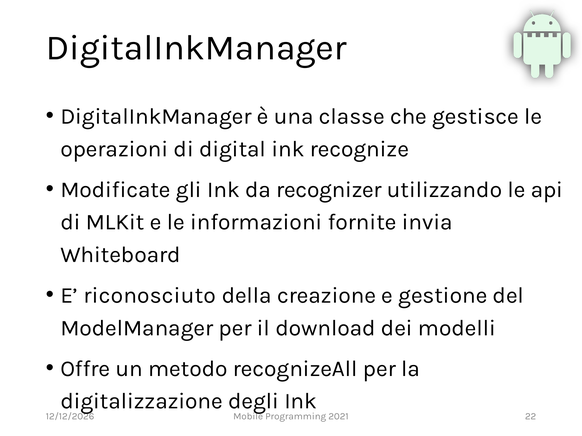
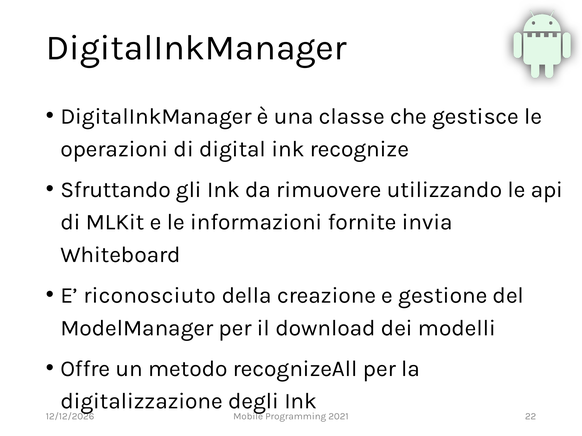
Modificate: Modificate -> Sfruttando (116, 190)
recognizer: recognizer -> rimuovere (329, 190)
